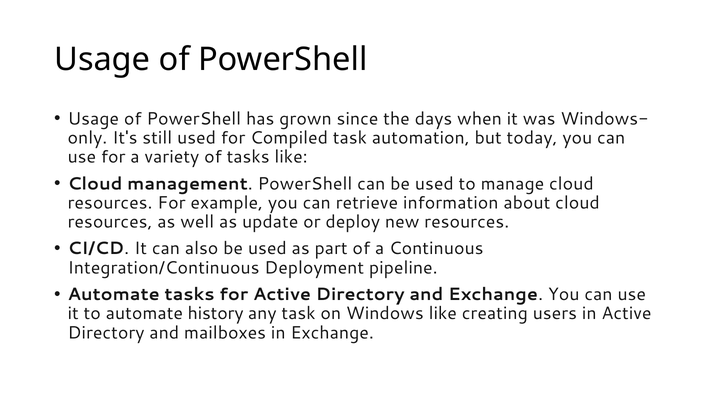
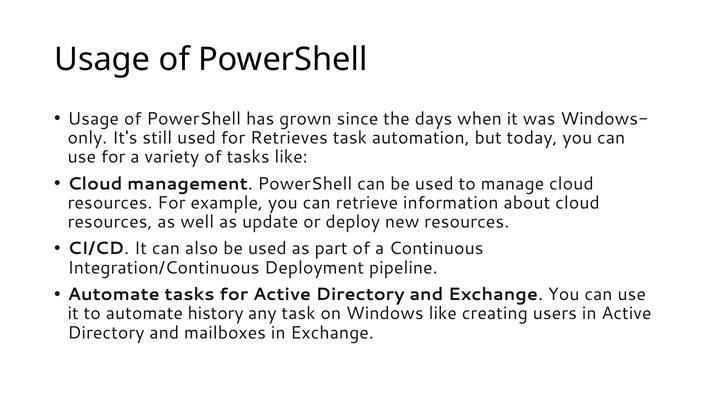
Compiled: Compiled -> Retrieves (289, 138)
